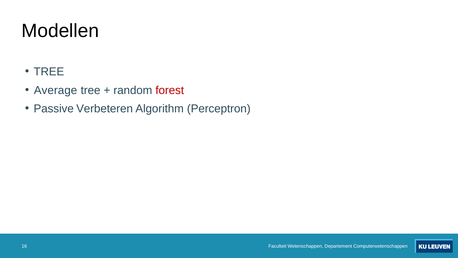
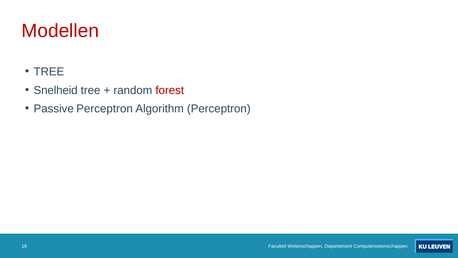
Modellen colour: black -> red (60, 31)
Average: Average -> Snelheid (56, 90)
Passive Verbeteren: Verbeteren -> Perceptron (105, 109)
